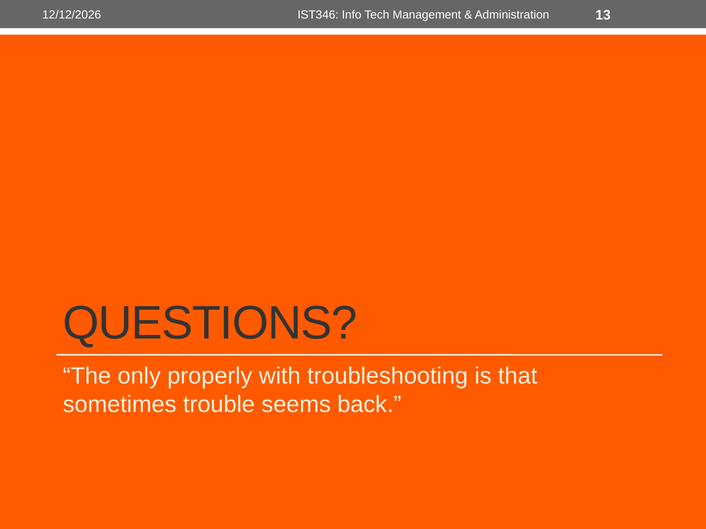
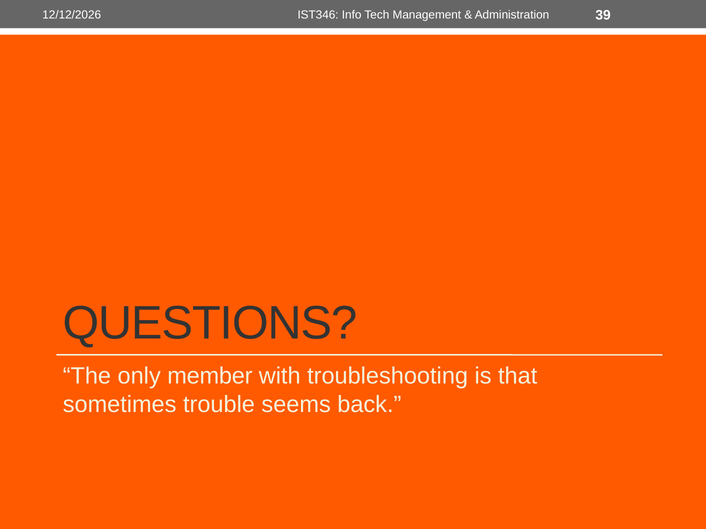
13: 13 -> 39 (603, 15)
properly: properly -> member (210, 377)
